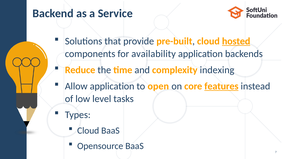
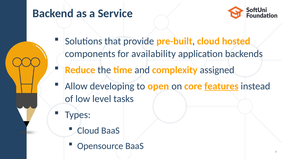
hosted underline: present -> none (236, 41)
indexing: indexing -> assigned (217, 70)
Allow application: application -> developing (112, 86)
